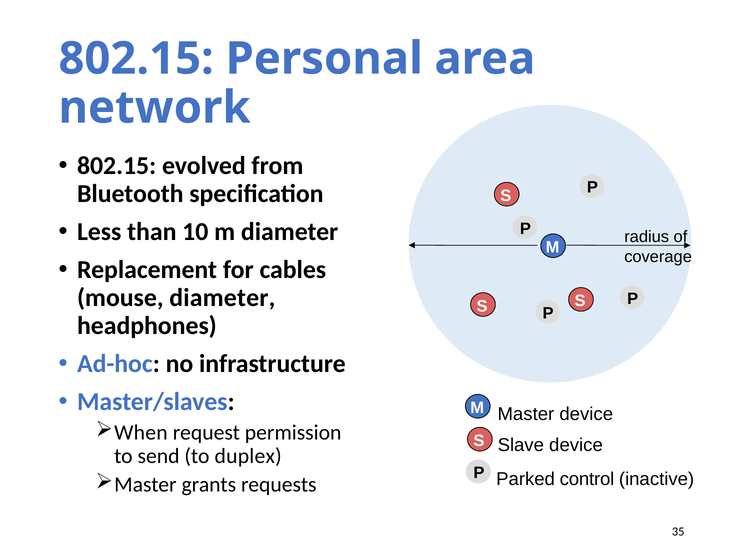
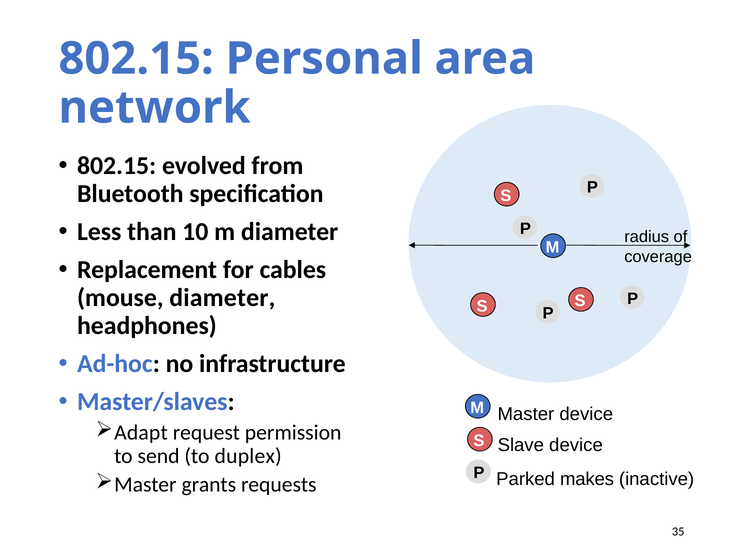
When: When -> Adapt (141, 433)
control: control -> makes (587, 479)
